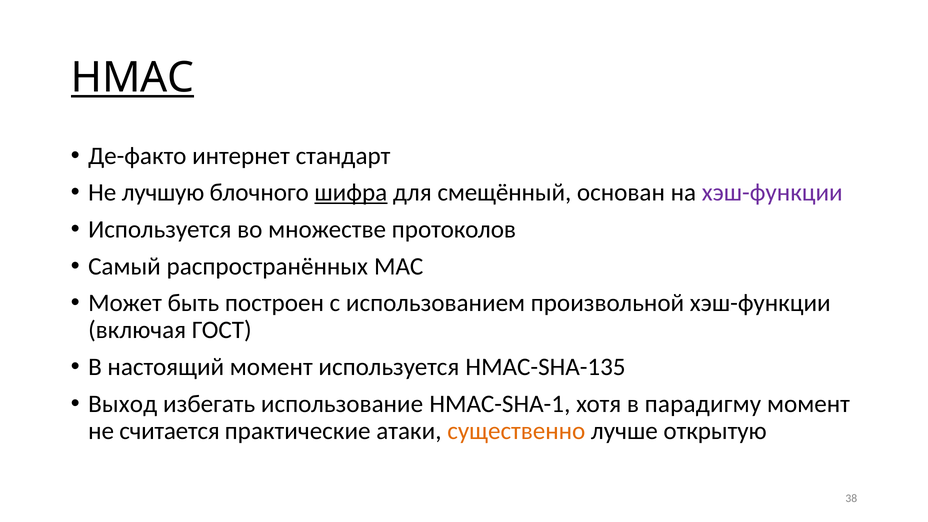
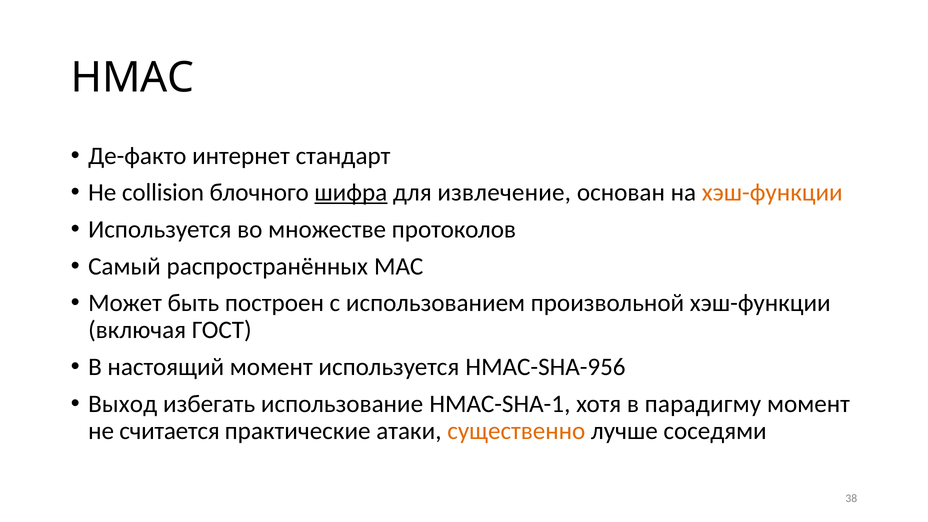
HMAC underline: present -> none (132, 78)
лучшую: лучшую -> collision (163, 193)
смещённый: смещённый -> извлечение (504, 193)
хэш-функции colour: purple -> orange (772, 193)
HMAC-SHA-135: HMAC-SHA-135 -> HMAC-SHA-956 (546, 367)
открытую: открытую -> соседями (715, 431)
